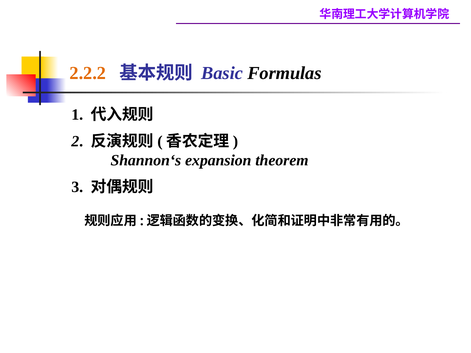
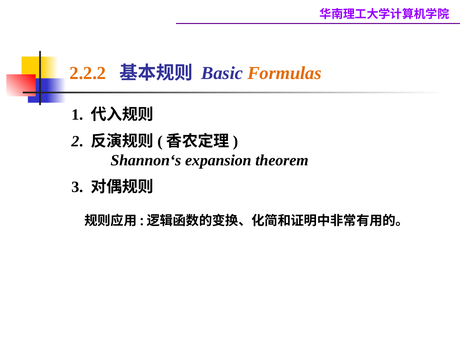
Formulas colour: black -> orange (284, 73)
